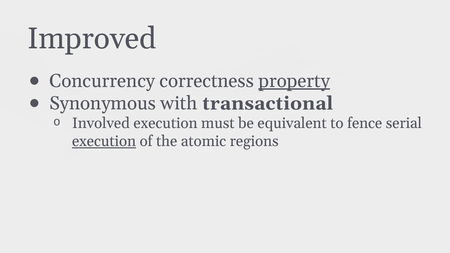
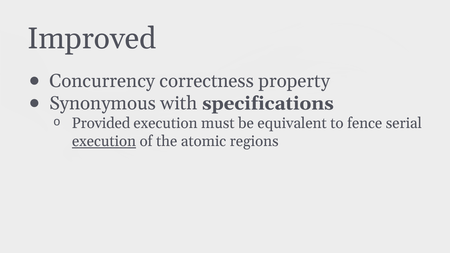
property underline: present -> none (294, 81)
transactional: transactional -> specifications (268, 103)
Involved: Involved -> Provided (101, 123)
